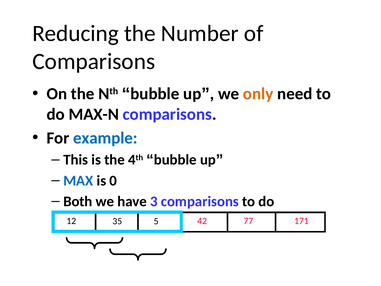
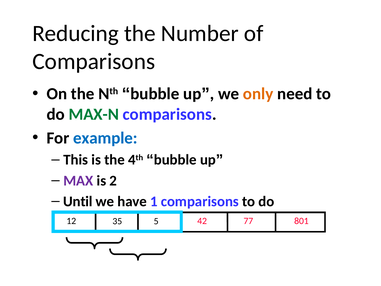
MAX-N colour: black -> green (94, 114)
MAX colour: blue -> purple (78, 180)
0: 0 -> 2 (113, 180)
Both: Both -> Until (78, 201)
3: 3 -> 1 (154, 201)
171: 171 -> 801 (301, 221)
